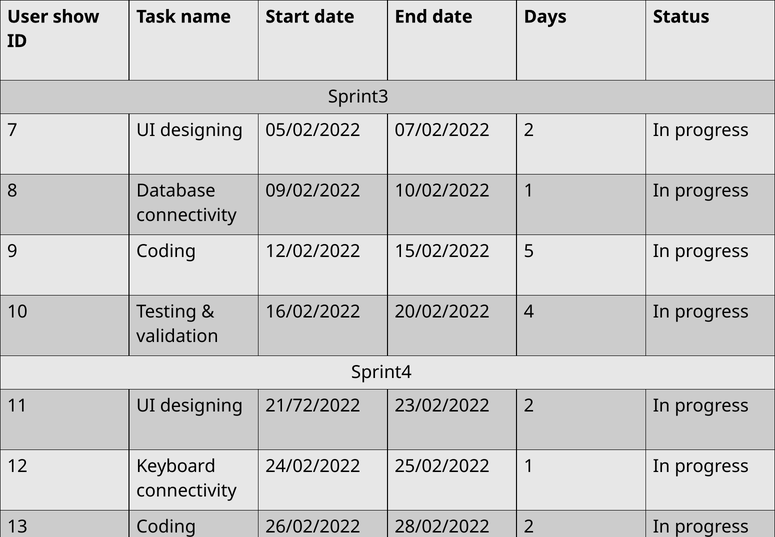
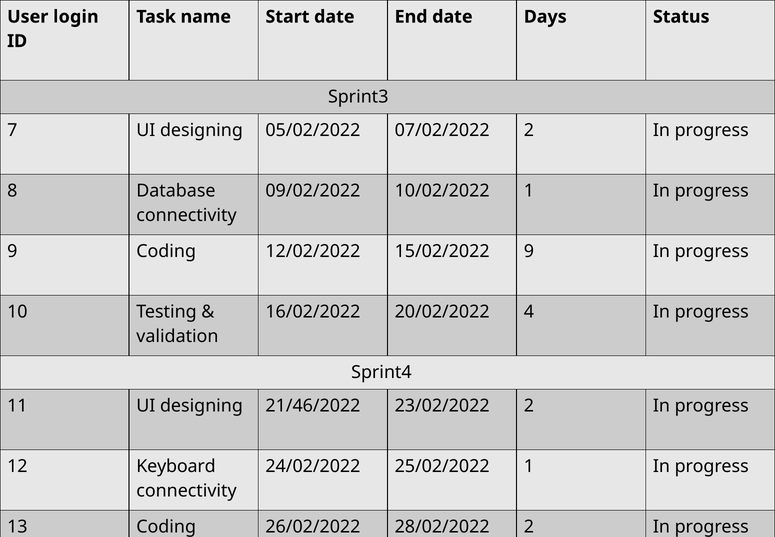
show: show -> login (76, 17)
15/02/2022 5: 5 -> 9 (529, 251)
21/72/2022: 21/72/2022 -> 21/46/2022 (313, 406)
